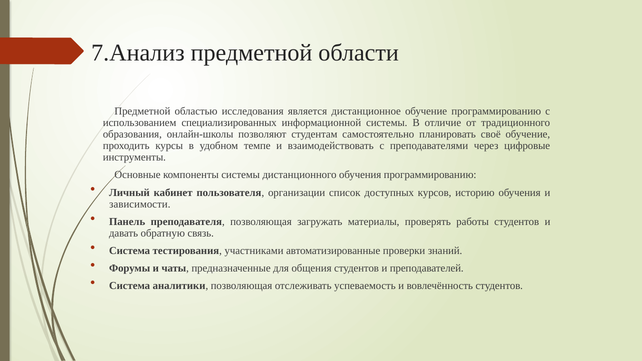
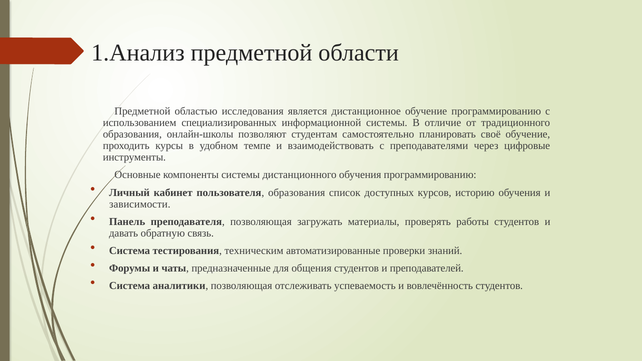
7.Анализ: 7.Анализ -> 1.Анализ (138, 53)
пользователя организации: организации -> образования (297, 193)
участниками: участниками -> техническим (254, 251)
